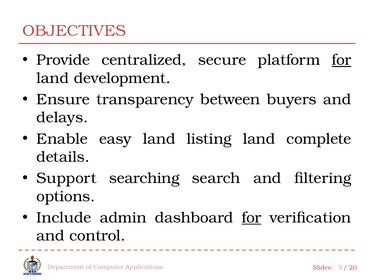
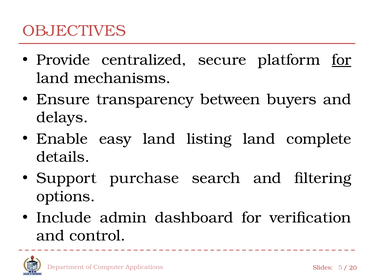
development: development -> mechanisms (122, 78)
searching: searching -> purchase (144, 179)
for underline: present -> none (252, 218)
